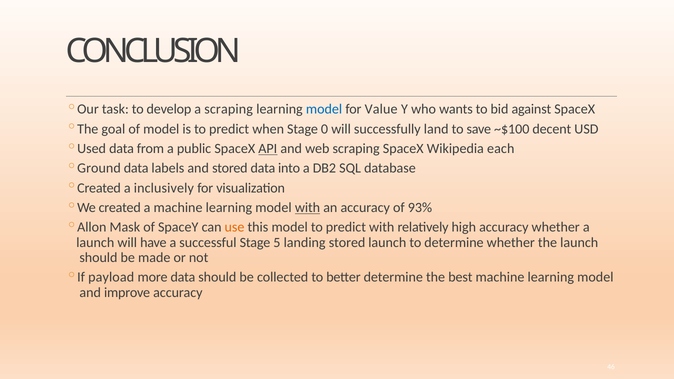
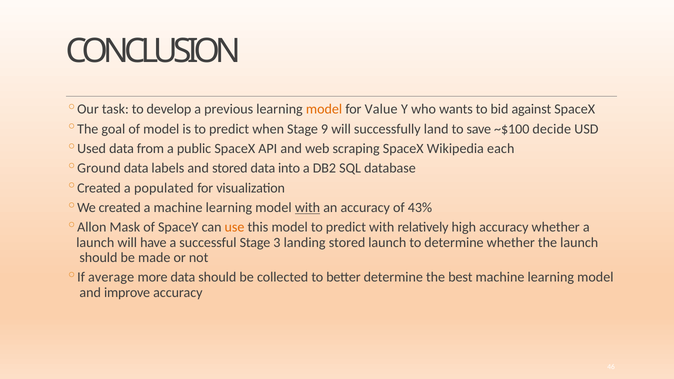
a scraping: scraping -> previous (229, 109)
model colour: blue -> orange (324, 109)
0: 0 -> 9 (325, 129)
decent: decent -> decide (552, 129)
API underline: present -> none (268, 149)
inclusively: inclusively -> populated (164, 188)
93%: 93% -> 43% (420, 208)
5: 5 -> 3 (277, 243)
payload: payload -> average (111, 277)
